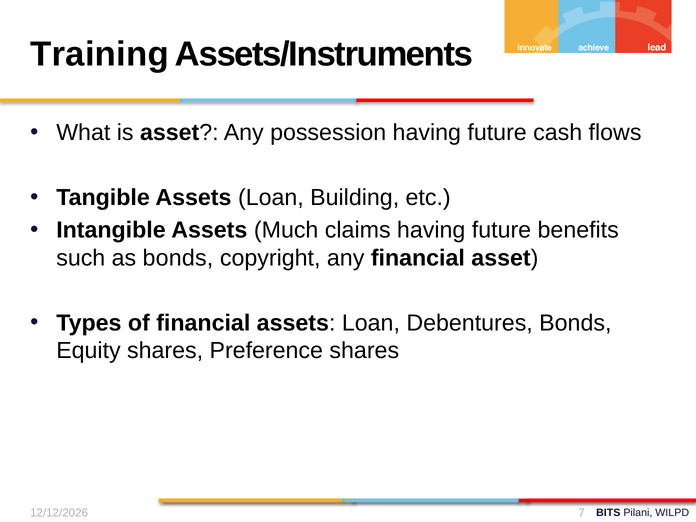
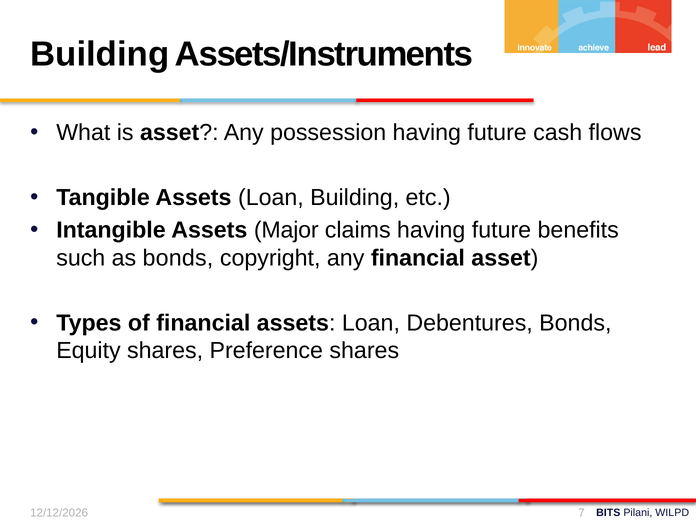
Training: Training -> Building (100, 54)
Much: Much -> Major (286, 230)
